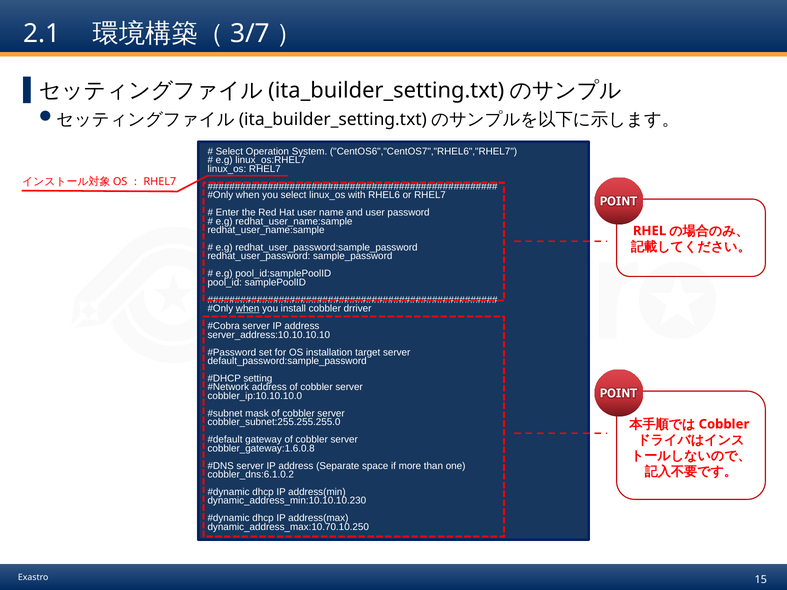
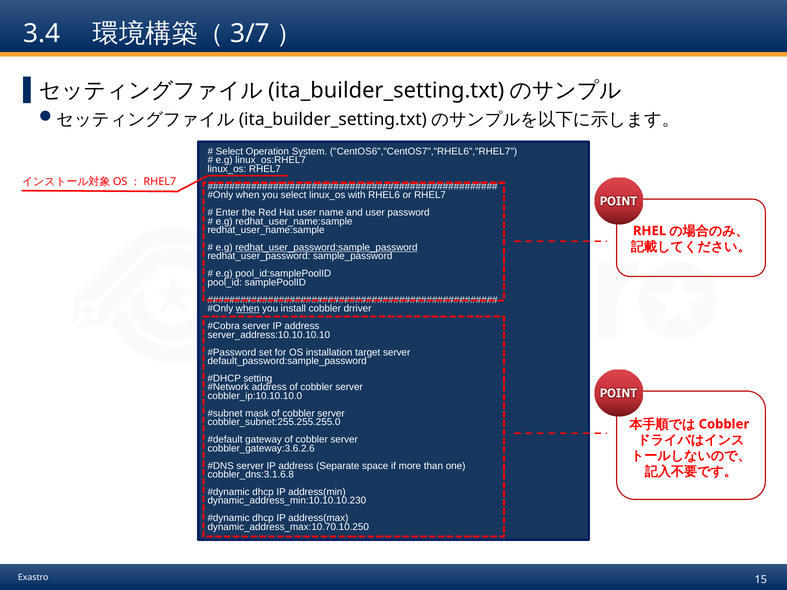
2.1: 2.1 -> 3.4 (42, 33)
redhat_user_password:sample_password underline: none -> present (326, 248)
cobbler_gateway:1.6.0.8: cobbler_gateway:1.6.0.8 -> cobbler_gateway:3.6.2.6 (261, 449)
cobbler_dns:6.1.0.2: cobbler_dns:6.1.0.2 -> cobbler_dns:3.1.6.8 (251, 475)
